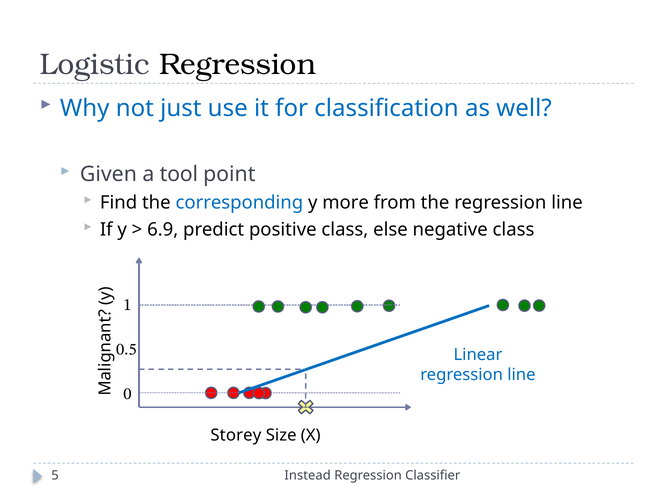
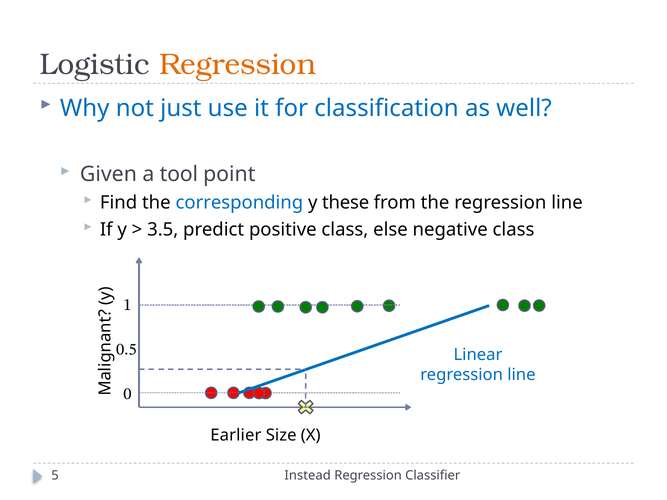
Regression colour: black -> orange (238, 64)
more: more -> these (346, 203)
6.9: 6.9 -> 3.5 (163, 230)
Storey: Storey -> Earlier (236, 435)
